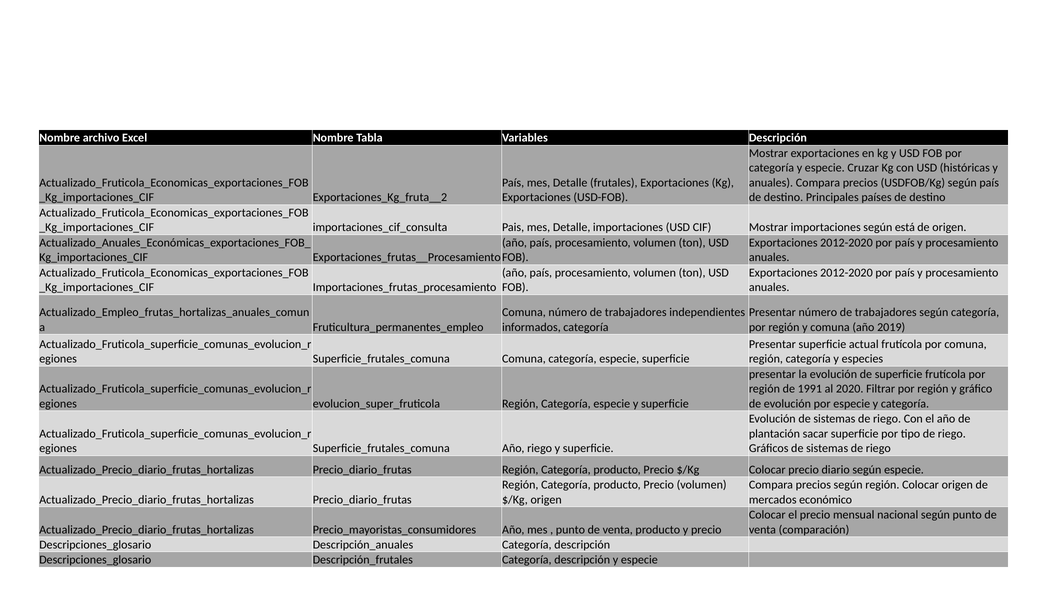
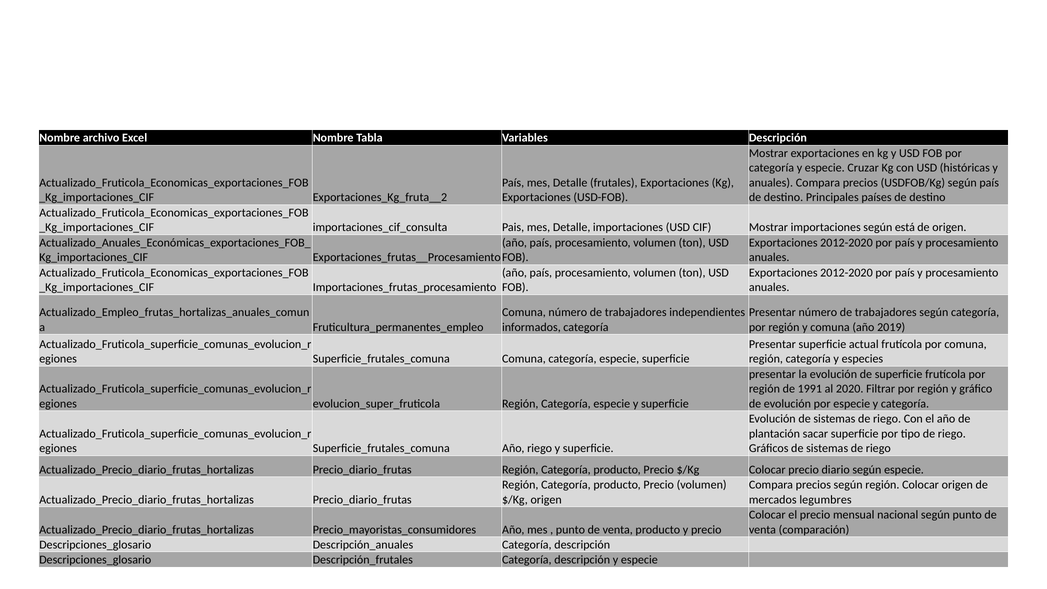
económico: económico -> legumbres (826, 500)
